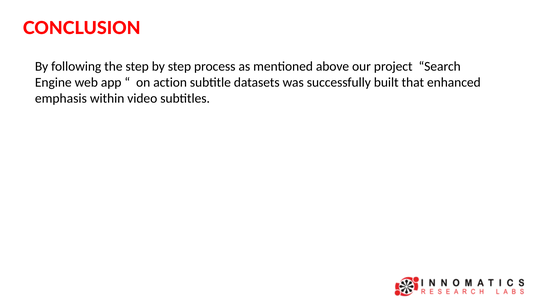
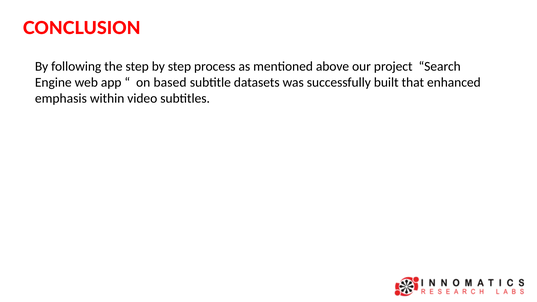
action: action -> based (170, 82)
